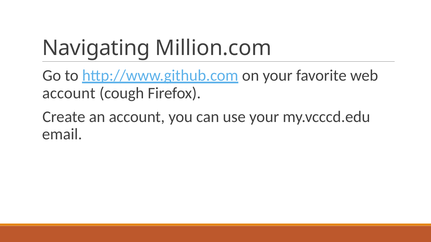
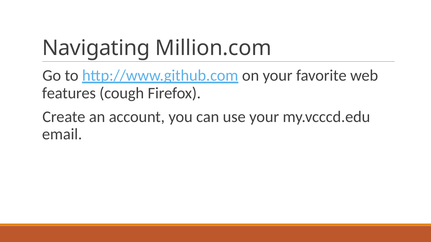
account: account -> features (69, 93)
